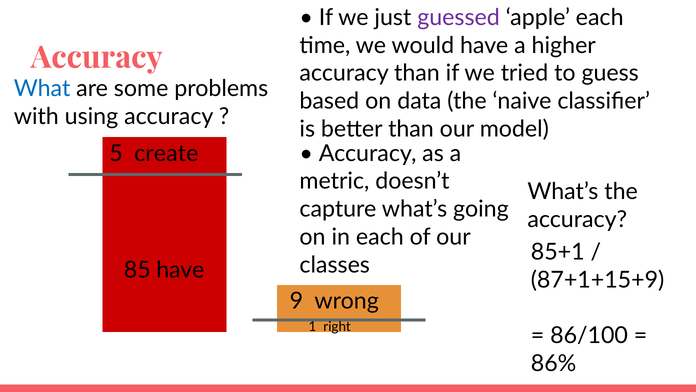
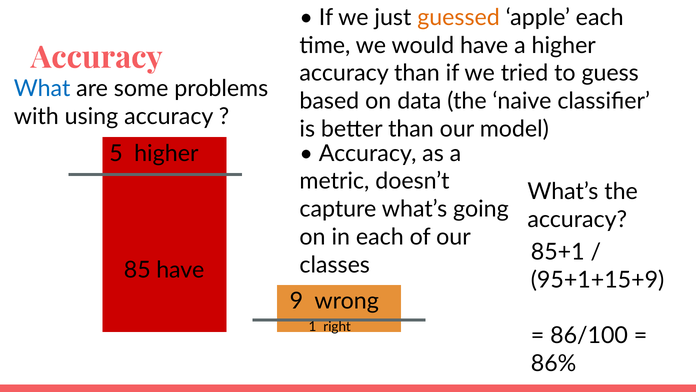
guessed colour: purple -> orange (459, 17)
5 create: create -> higher (166, 153)
87+1+15+9: 87+1+15+9 -> 95+1+15+9 (598, 280)
